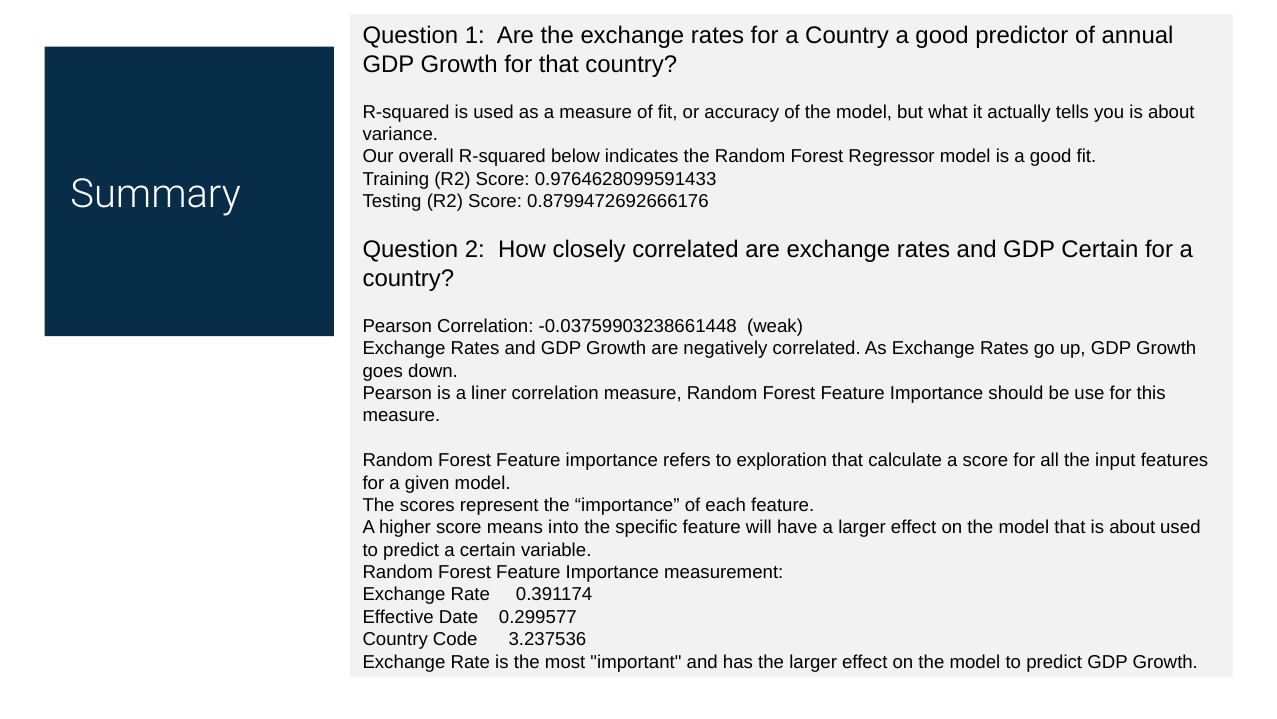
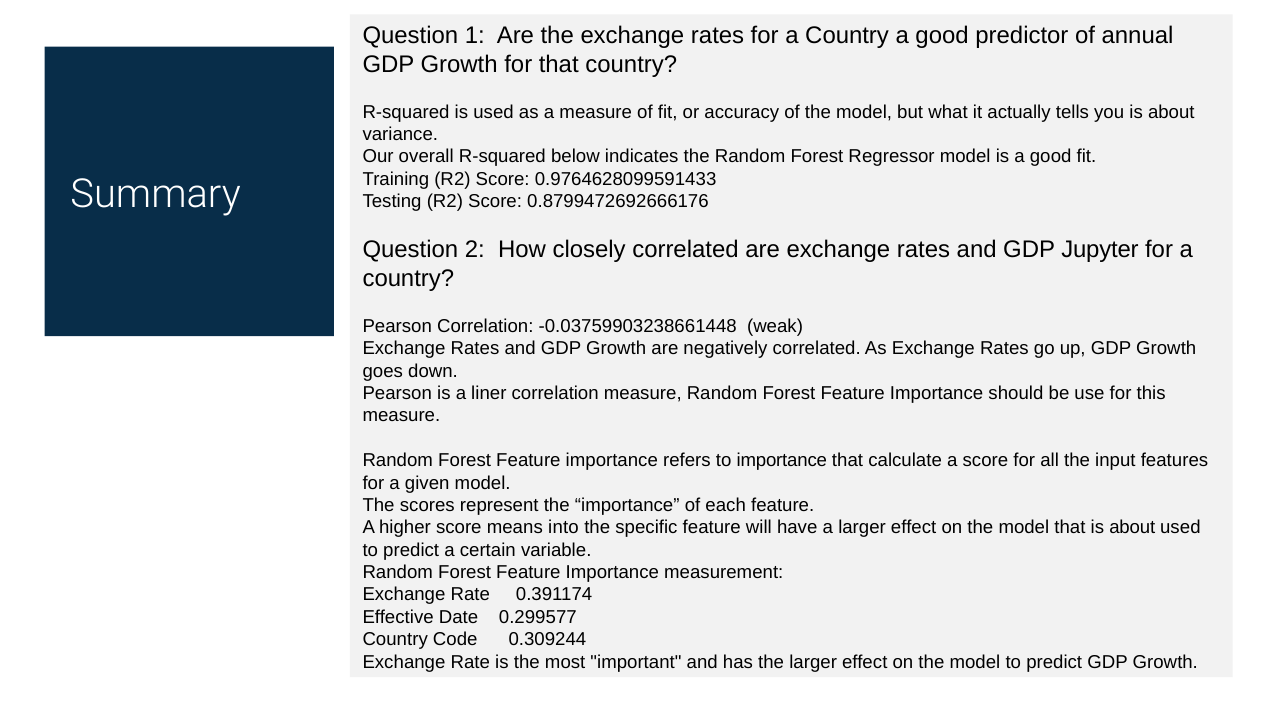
GDP Certain: Certain -> Jupyter (1100, 250)
to exploration: exploration -> importance (782, 460)
3.237536: 3.237536 -> 0.309244 (547, 639)
